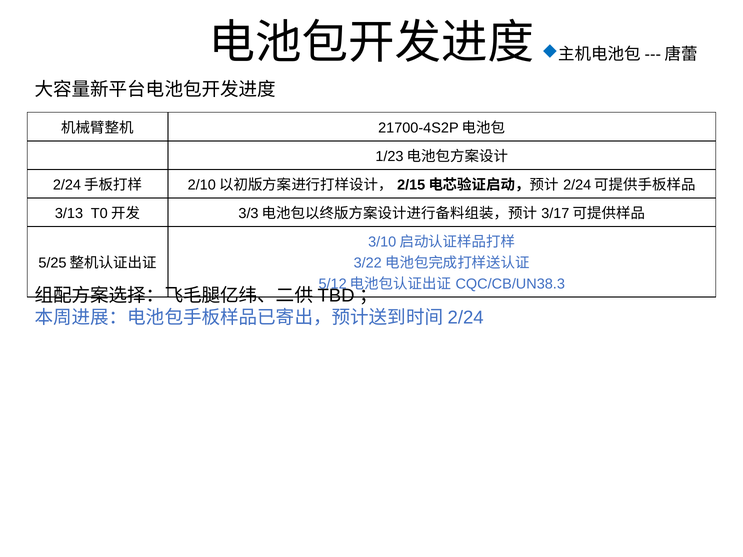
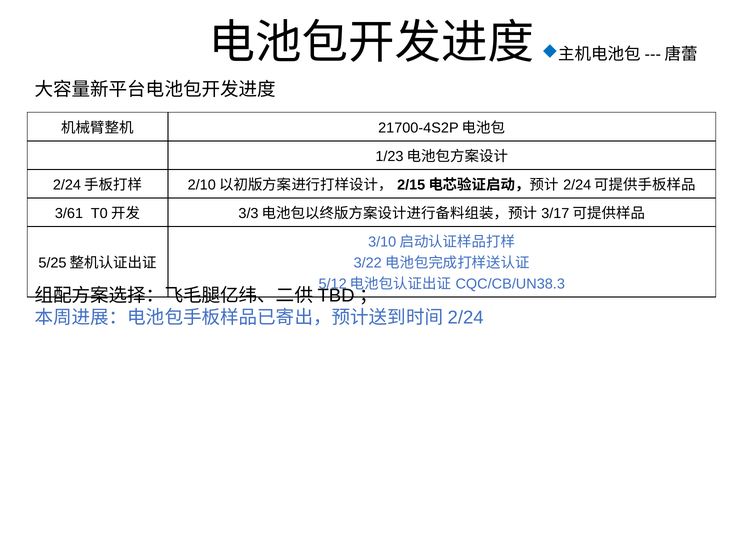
3/13: 3/13 -> 3/61 (69, 214)
